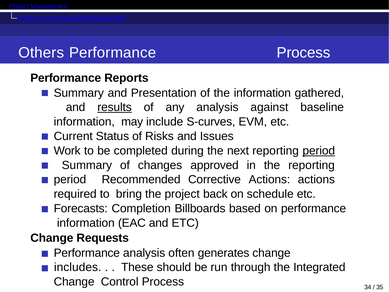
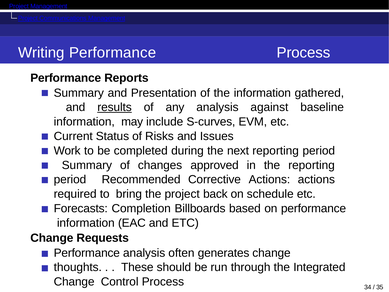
Others: Others -> Writing (41, 53)
period underline: present -> none (319, 151)
includes: includes -> thoughts (78, 267)
